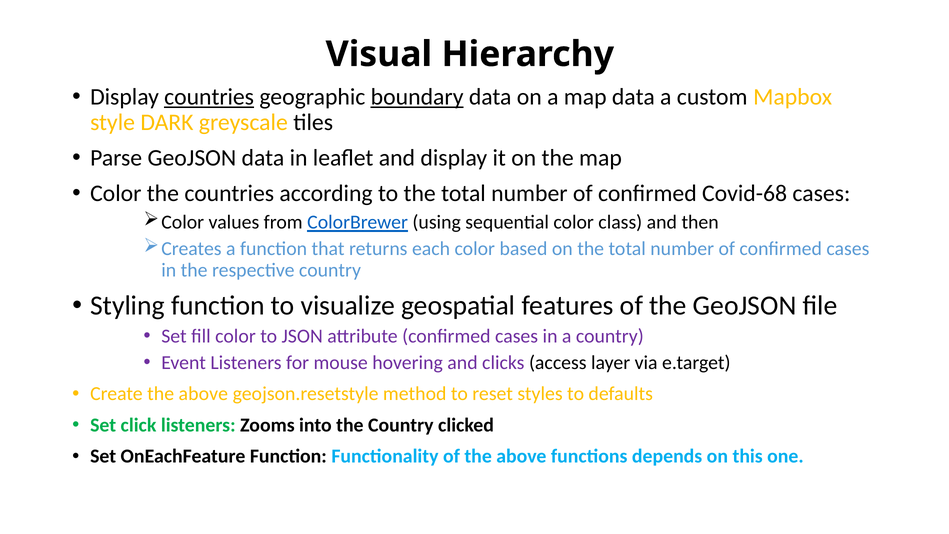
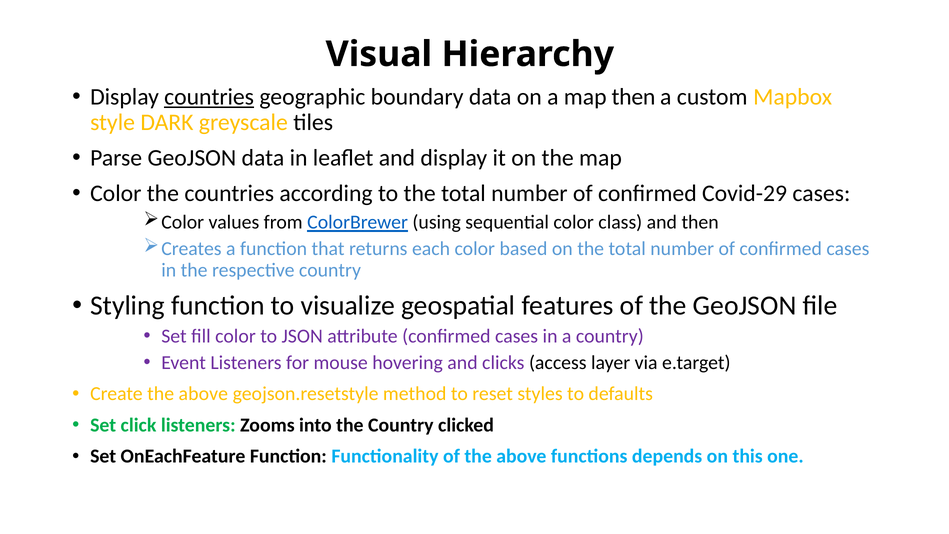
boundary underline: present -> none (417, 97)
map data: data -> then (633, 97)
Covid-68: Covid-68 -> Covid-29 (745, 193)
